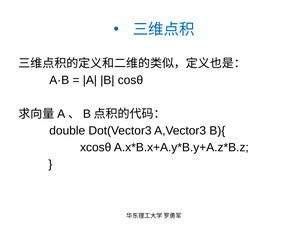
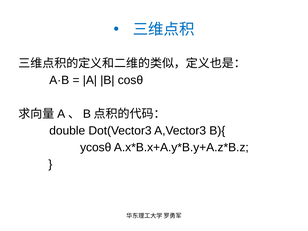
xcosθ: xcosθ -> ycosθ (96, 147)
